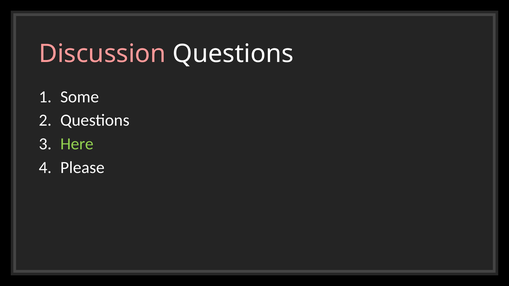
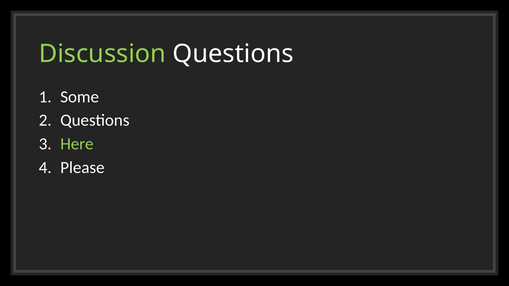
Discussion colour: pink -> light green (102, 54)
